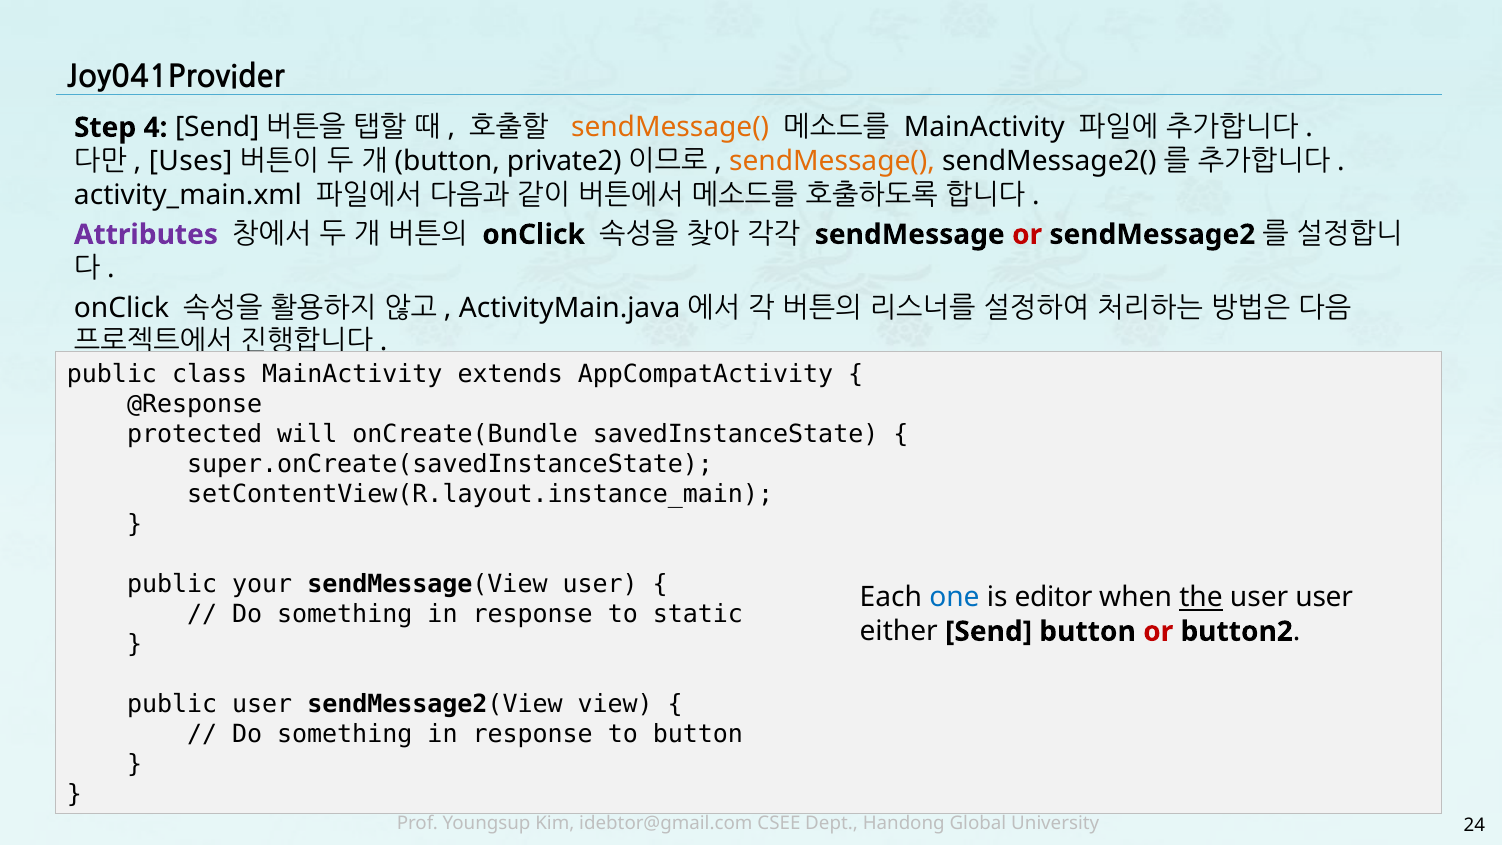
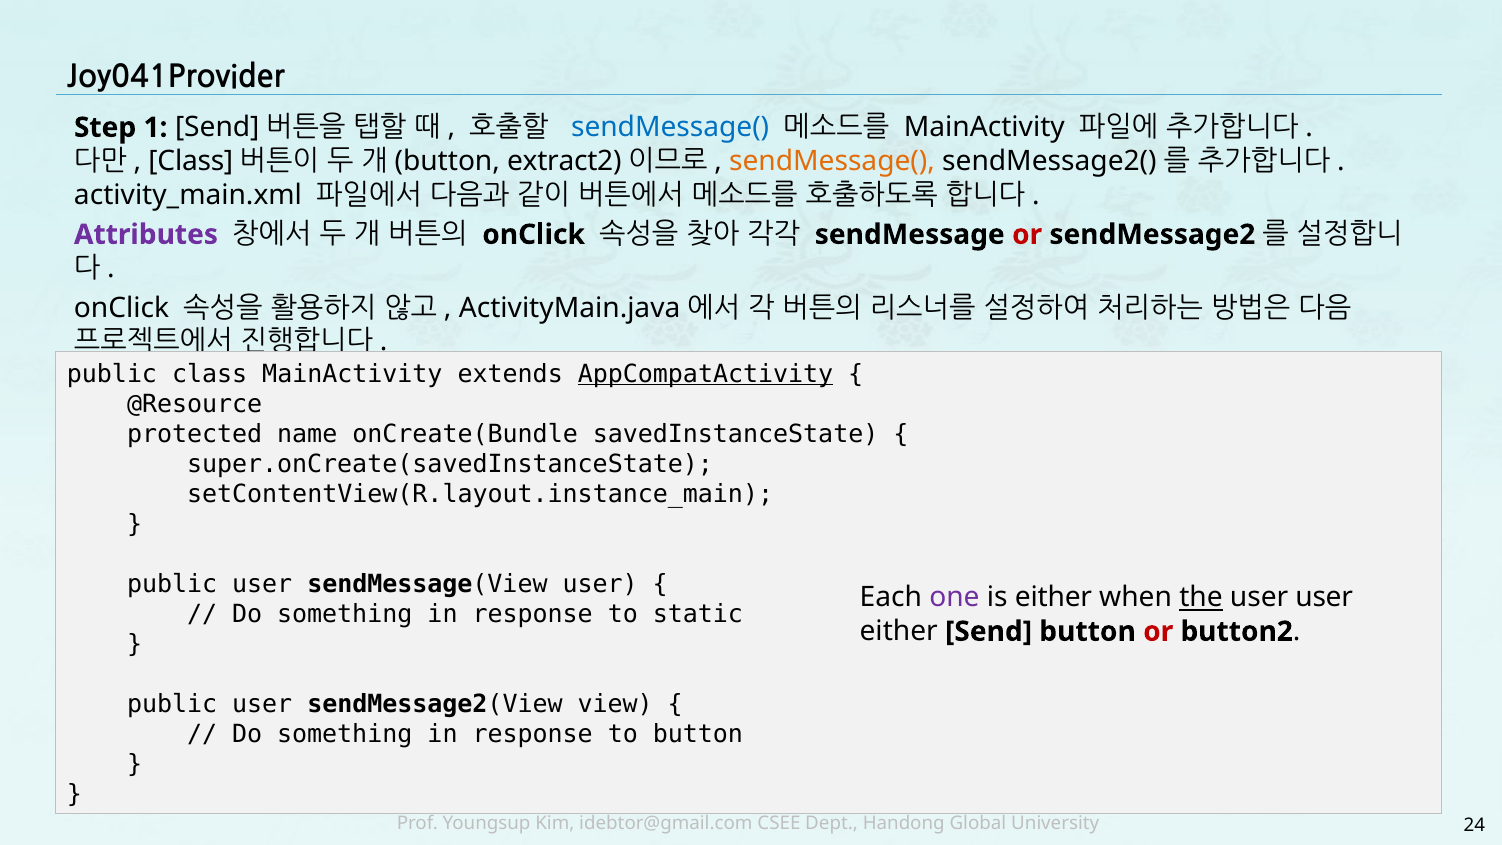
4: 4 -> 1 (155, 127)
sendMessage( colour: orange -> blue (670, 127)
Uses: Uses -> Class (191, 161)
private2: private2 -> extract2 (564, 161)
AppCompatActivity underline: none -> present (706, 374)
@Response: @Response -> @Resource (195, 404)
will: will -> name (307, 434)
your: your -> user (262, 584)
one colour: blue -> purple (954, 598)
is editor: editor -> either (1053, 598)
